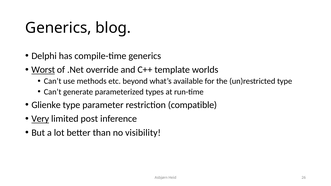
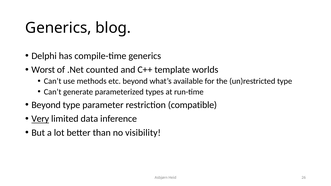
Worst underline: present -> none (43, 70)
override: override -> counted (102, 70)
Glienke: Glienke -> Beyond (46, 105)
post: post -> data (89, 119)
